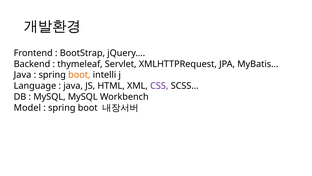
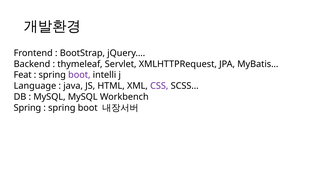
Java: Java -> Feat (23, 75)
boot colour: orange -> purple (79, 75)
Model: Model -> Spring (27, 108)
